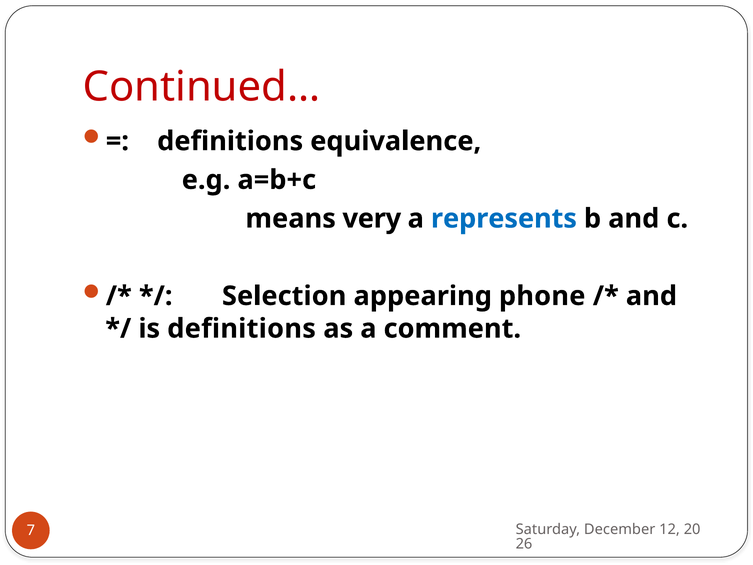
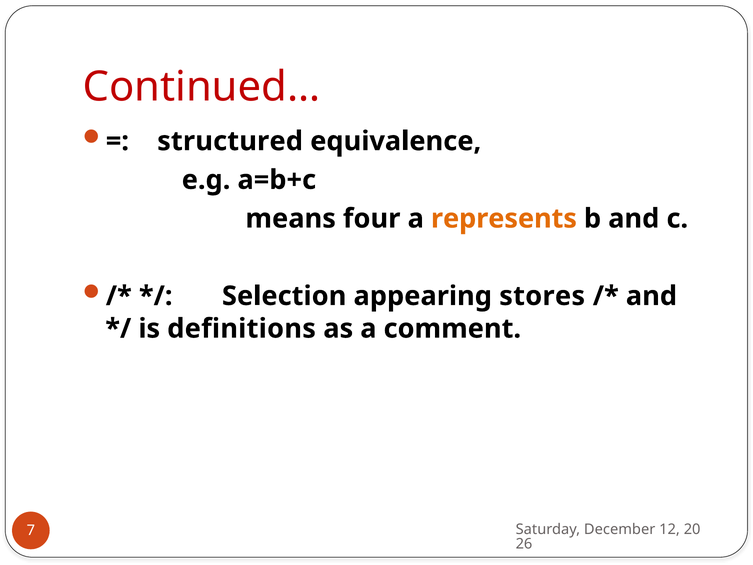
definitions: definitions -> structured (230, 141)
very: very -> four (372, 219)
represents colour: blue -> orange (504, 219)
phone: phone -> stores (542, 296)
